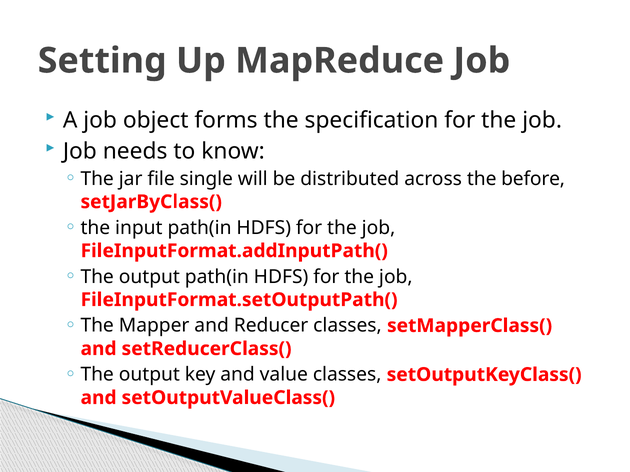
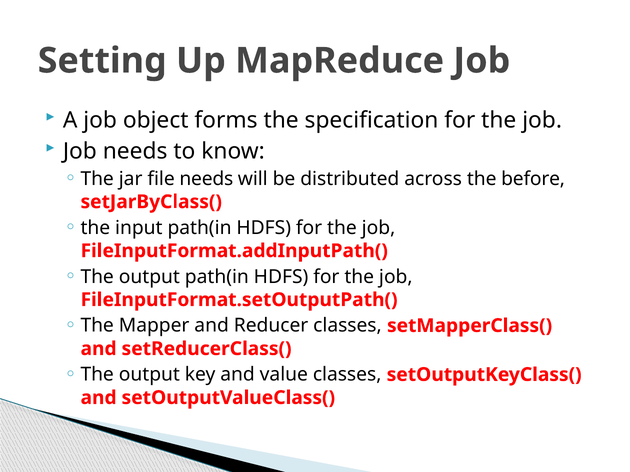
file single: single -> needs (206, 179)
